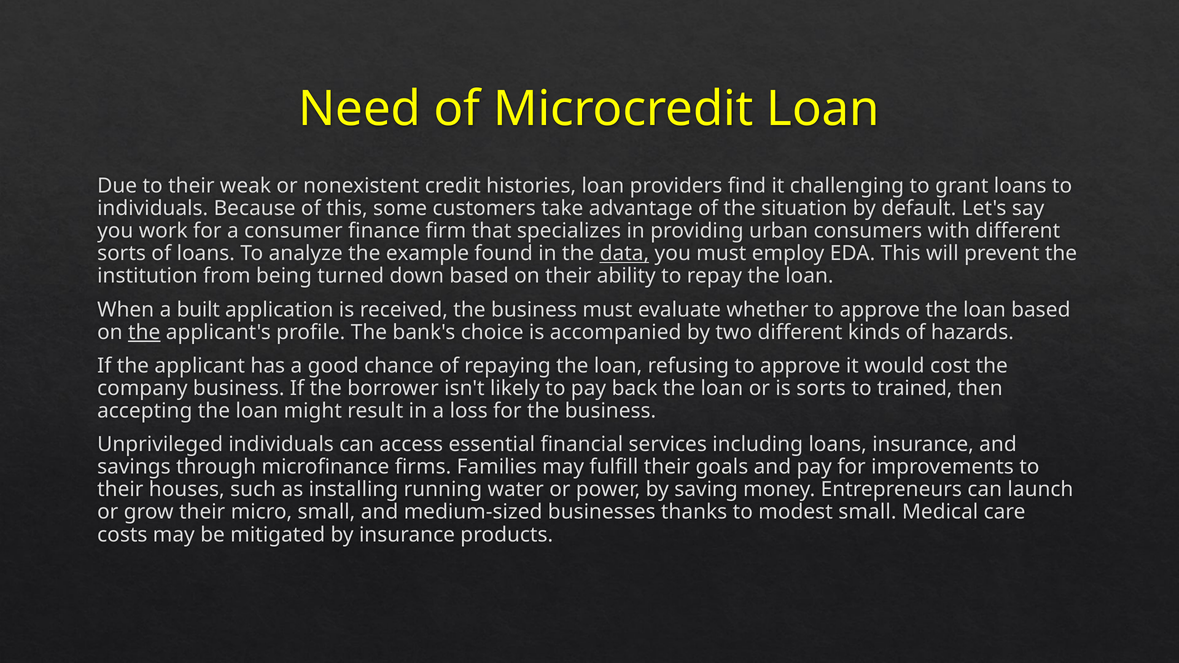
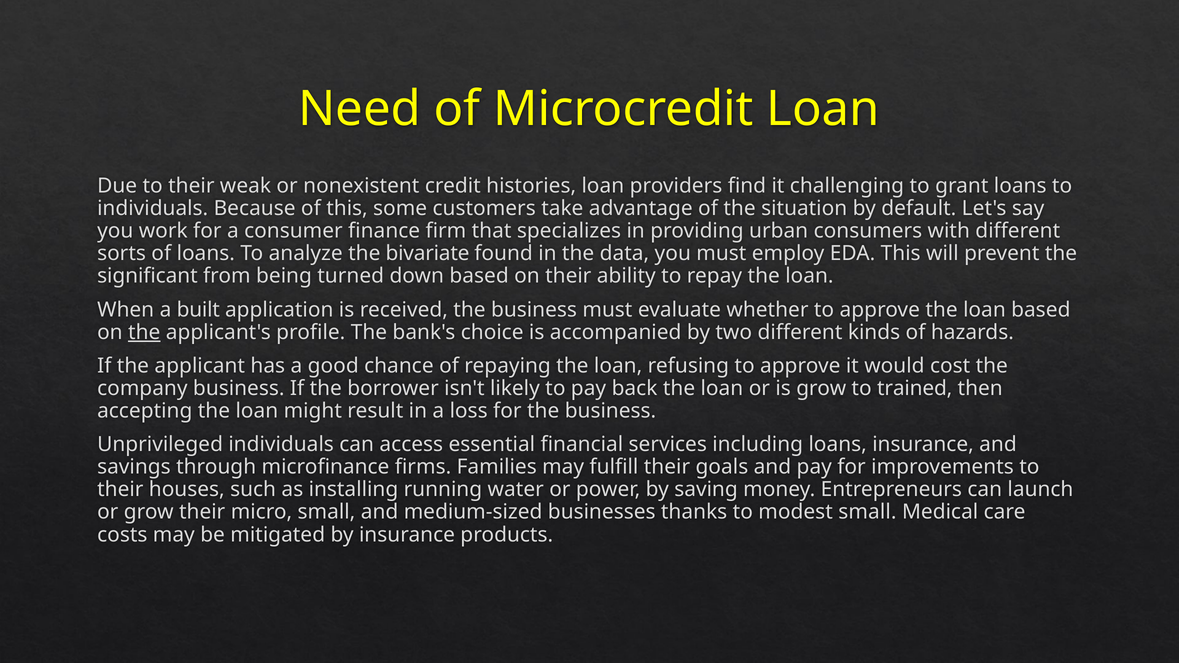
example: example -> bivariate (428, 254)
data underline: present -> none (624, 254)
institution: institution -> significant (147, 276)
is sorts: sorts -> grow (821, 388)
